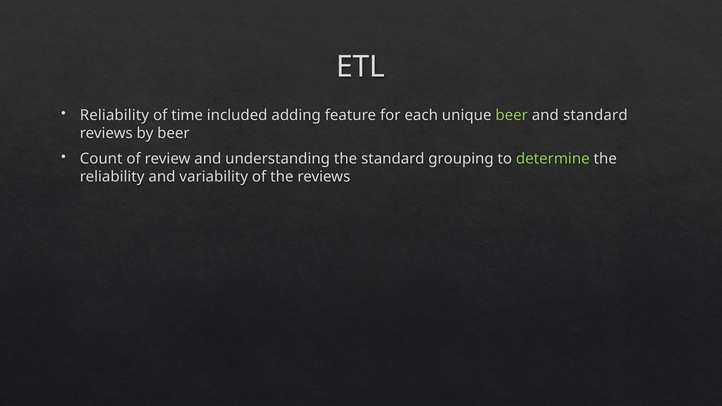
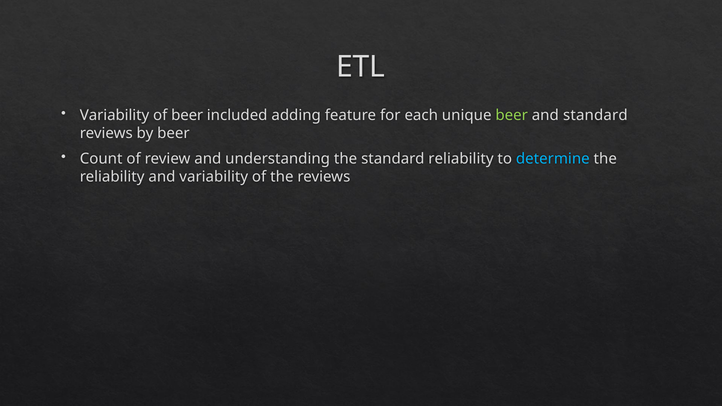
Reliability: Reliability -> Variability (115, 115)
of time: time -> beer (187, 115)
standard grouping: grouping -> reliability (461, 159)
determine colour: light green -> light blue (553, 159)
